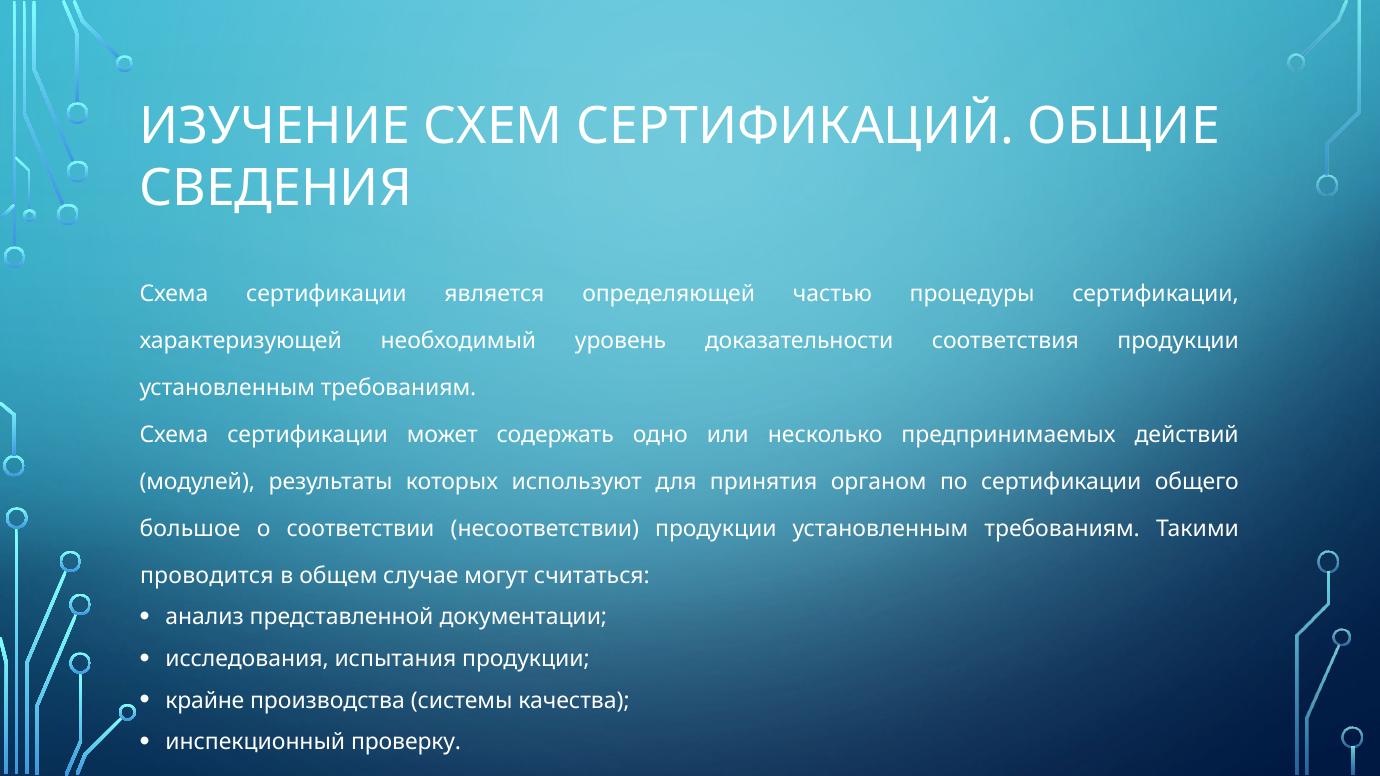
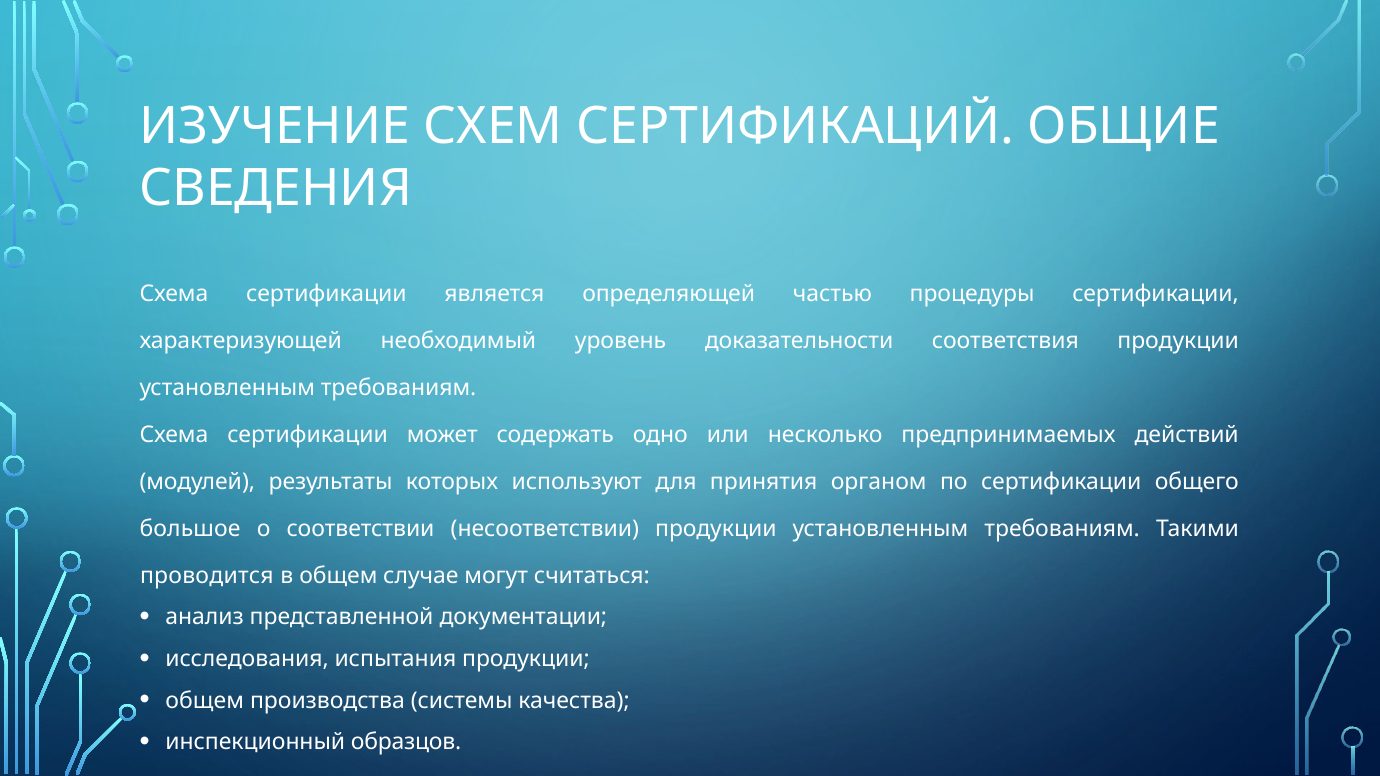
крайне: крайне -> общем (205, 701)
проверку: проверку -> образцов (406, 743)
